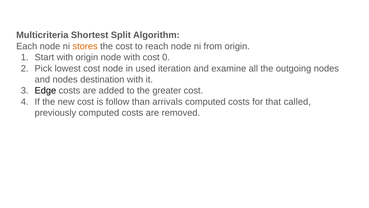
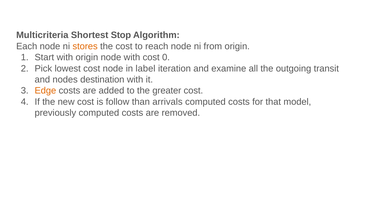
Split: Split -> Stop (121, 35)
used: used -> label (145, 68)
outgoing nodes: nodes -> transit (326, 68)
Edge colour: black -> orange (45, 90)
called: called -> model (297, 102)
